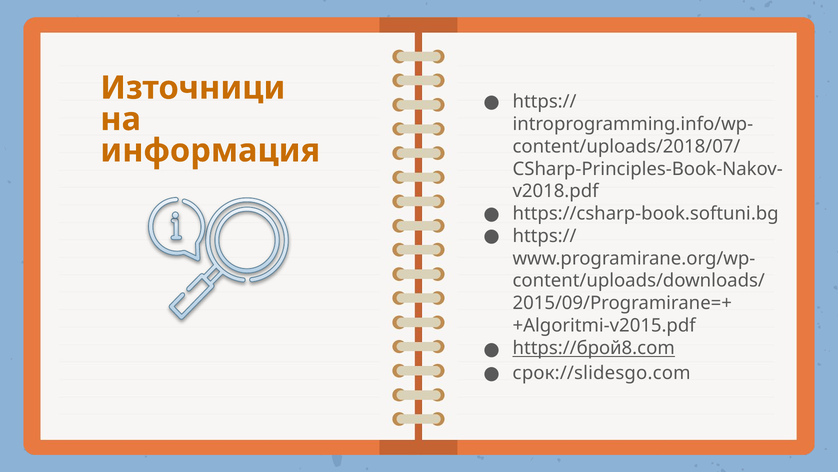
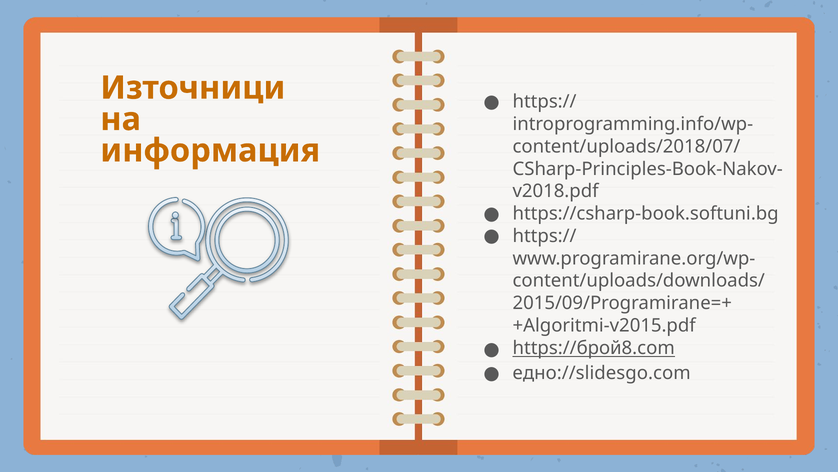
срок://slidesgo.com: срок://slidesgo.com -> едно://slidesgo.com (602, 373)
